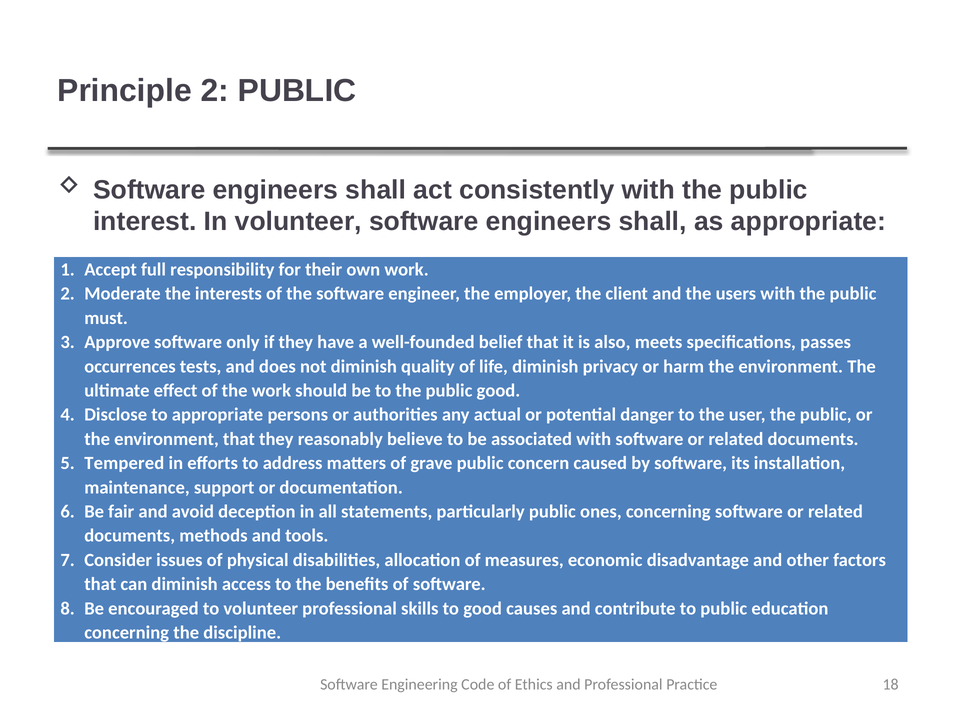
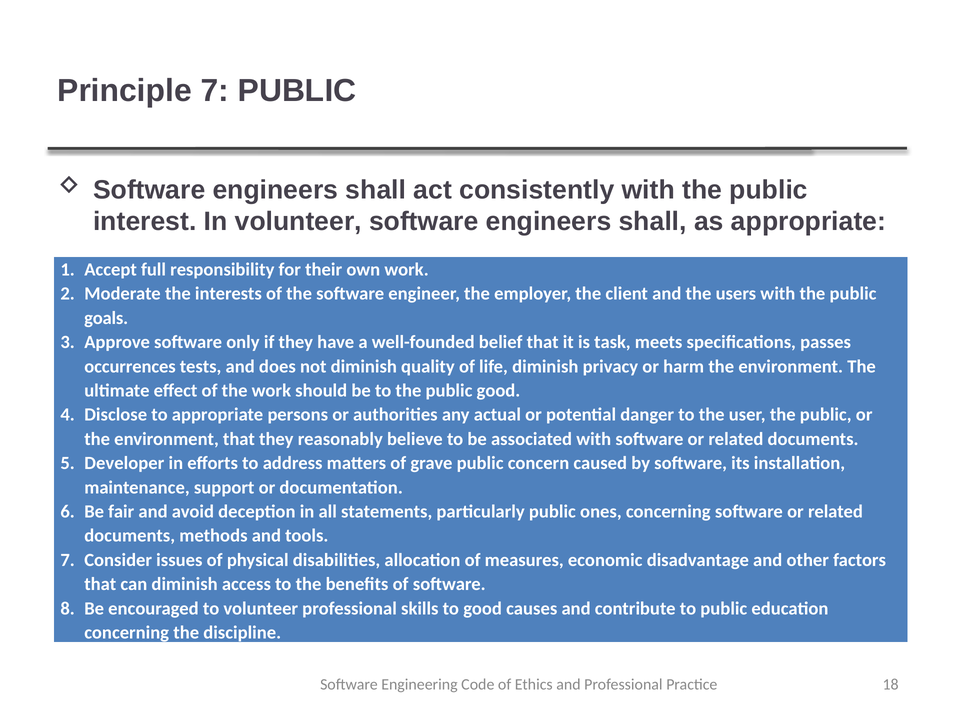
Principle 2: 2 -> 7 (215, 91)
must: must -> goals (106, 318)
also: also -> task (612, 342)
Tempered: Tempered -> Developer (124, 463)
